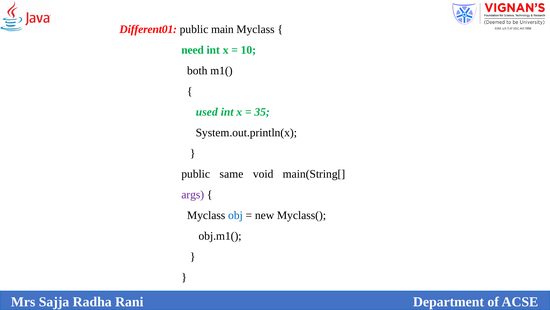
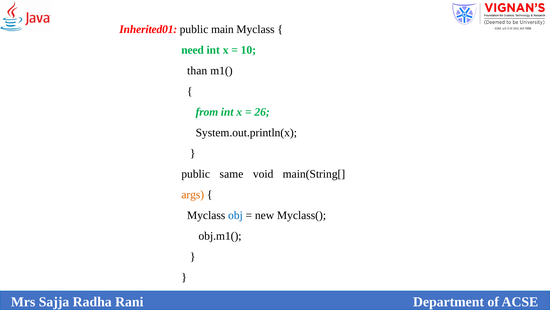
Different01: Different01 -> Inherited01 (148, 29)
both: both -> than (197, 71)
used: used -> from (207, 112)
35: 35 -> 26 (262, 112)
args colour: purple -> orange (193, 194)
